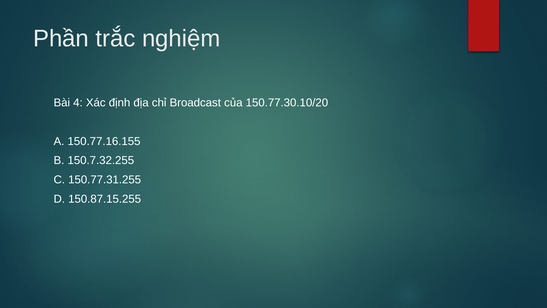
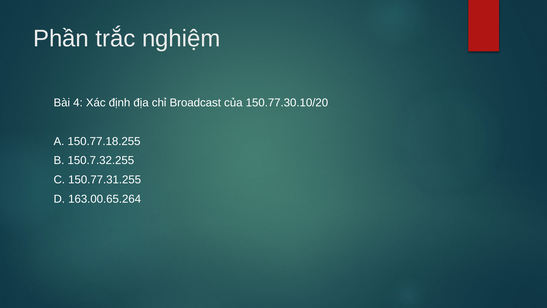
150.77.16.155: 150.77.16.155 -> 150.77.18.255 (104, 141)
150.87.15.255: 150.87.15.255 -> 163.00.65.264 (105, 199)
